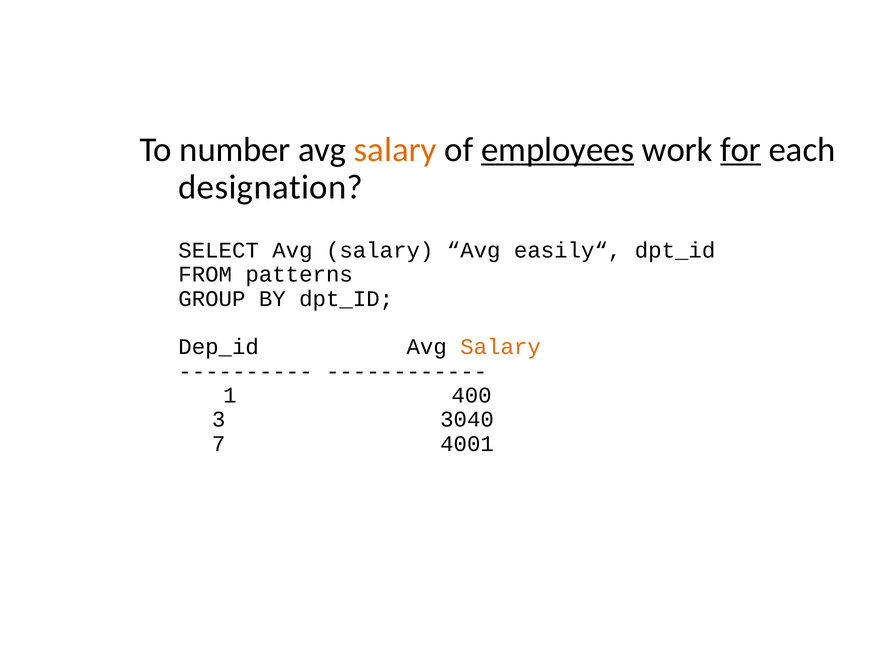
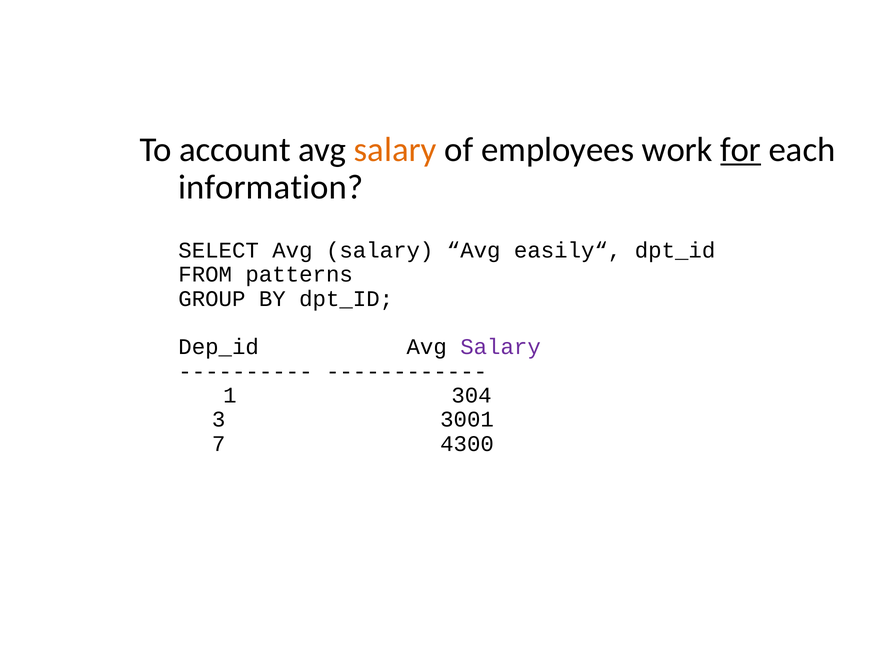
number: number -> account (235, 150)
employees underline: present -> none (558, 150)
designation: designation -> information (271, 187)
Salary colour: orange -> purple (501, 347)
400: 400 -> 304 (472, 396)
3040: 3040 -> 3001 (467, 420)
4001: 4001 -> 4300 (467, 444)
